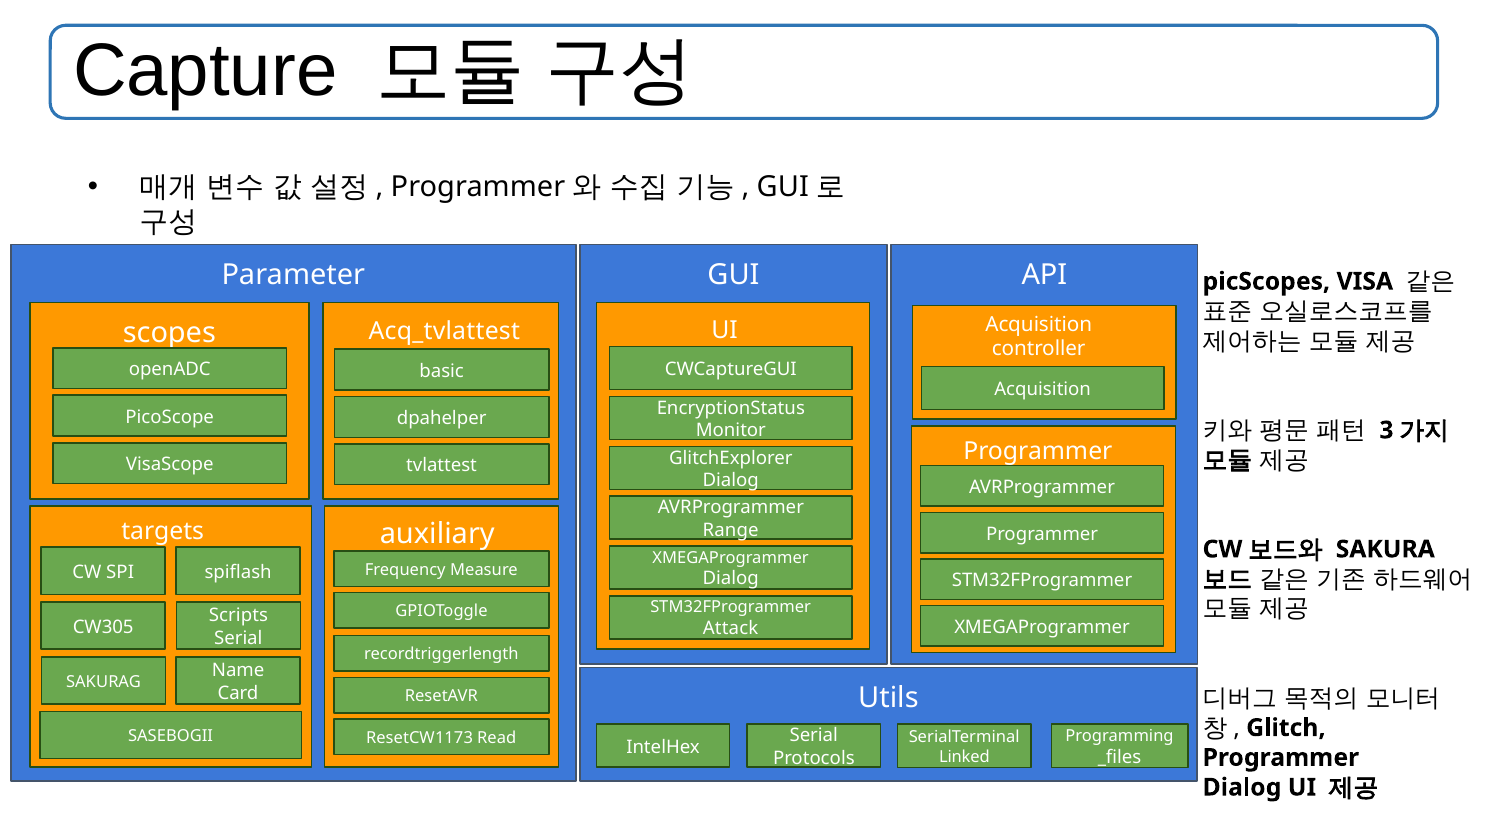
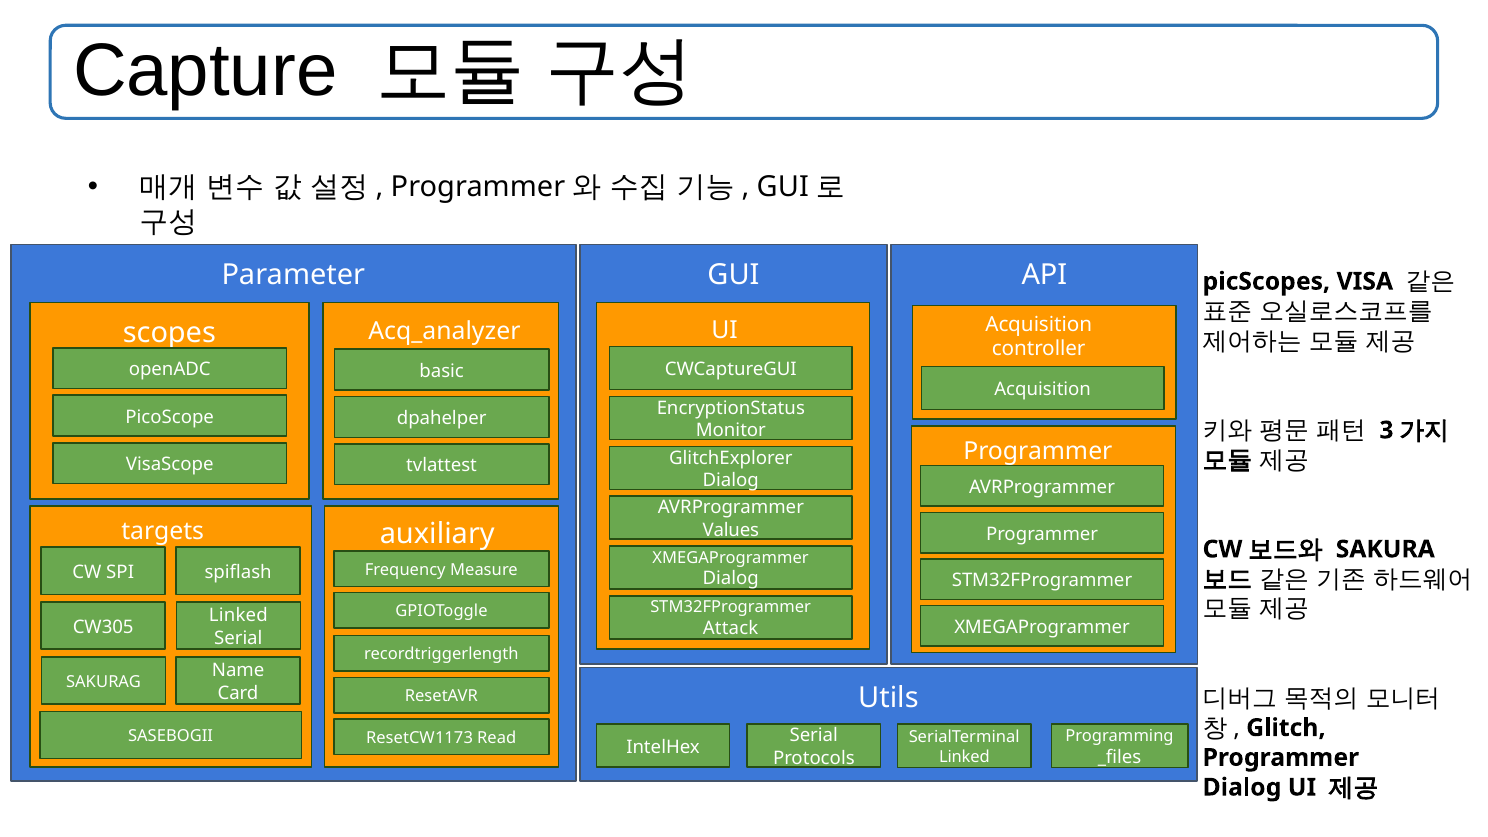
Acq_tvlattest: Acq_tvlattest -> Acq_analyzer (444, 332)
Range: Range -> Values (731, 530)
Scripts: Scripts -> Linked (238, 616)
